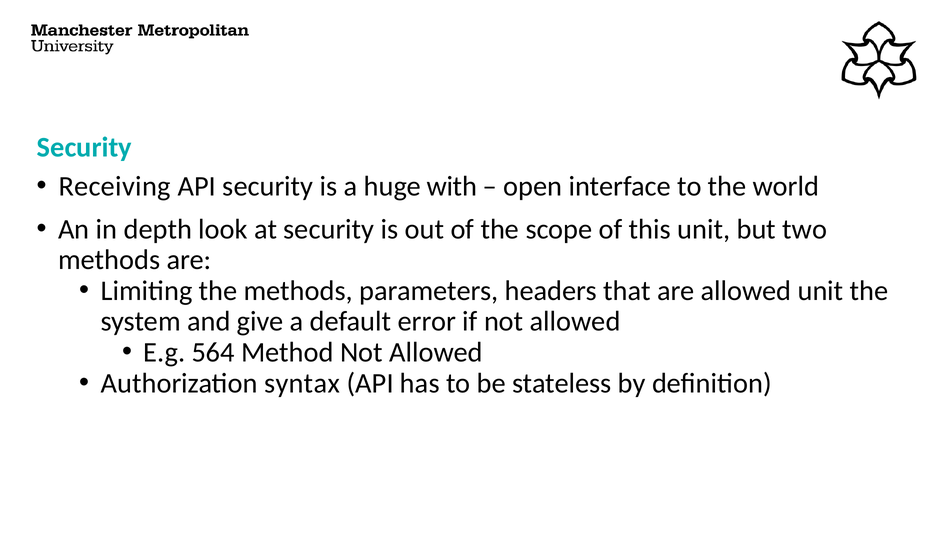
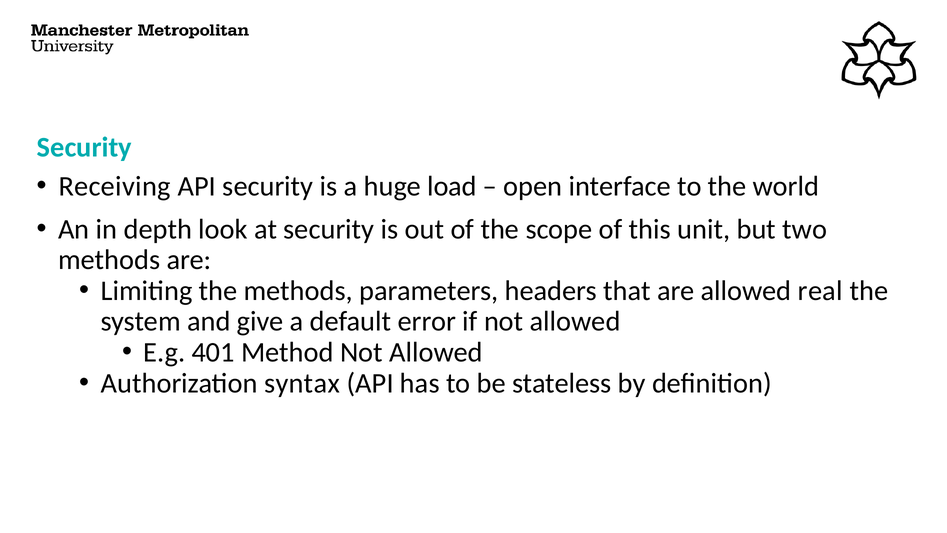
with: with -> load (452, 186)
allowed unit: unit -> real (820, 291)
564: 564 -> 401 (213, 352)
